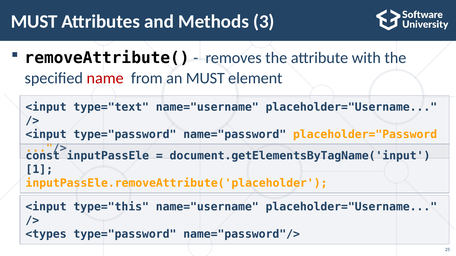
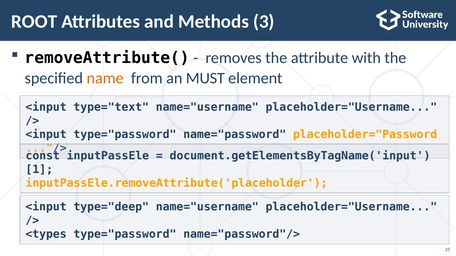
MUST: MUST -> ROOT (34, 22)
name colour: red -> orange (105, 78)
type="this: type="this -> type="deep (111, 207)
